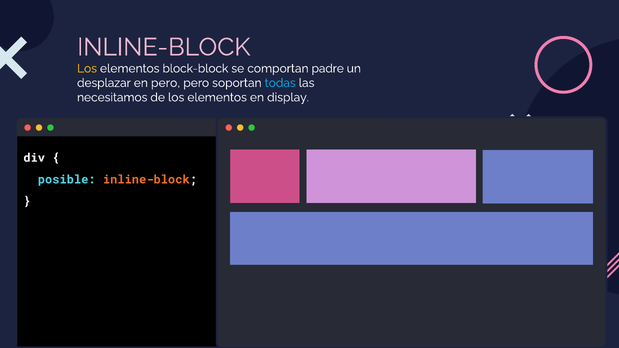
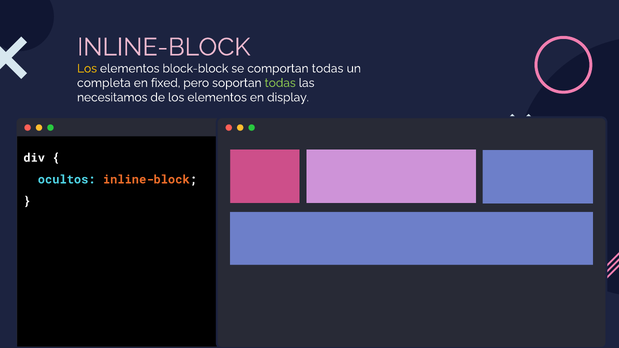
comportan padre: padre -> todas (328, 69)
desplazar: desplazar -> completa (104, 83)
en pero: pero -> fixed (166, 83)
todas colour: light blue -> light green (280, 83)
posible: posible -> ocultos (67, 180)
